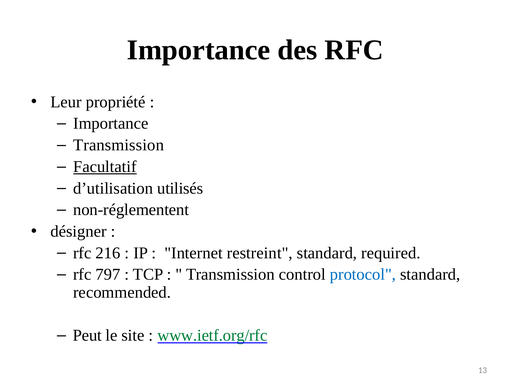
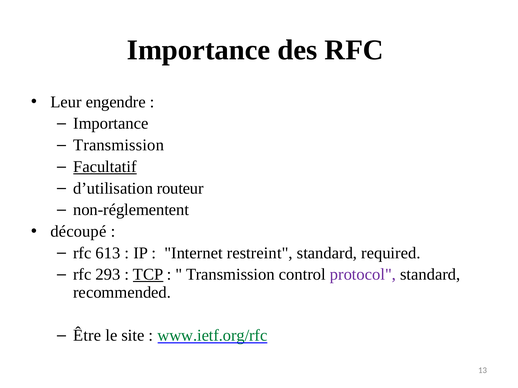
propriété: propriété -> engendre (116, 102)
utilisés: utilisés -> routeur (180, 188)
désigner: désigner -> découpé (78, 232)
216: 216 -> 613 (108, 253)
797: 797 -> 293 (108, 275)
TCP underline: none -> present (148, 275)
protocol colour: blue -> purple (363, 275)
Peut: Peut -> Être (87, 336)
